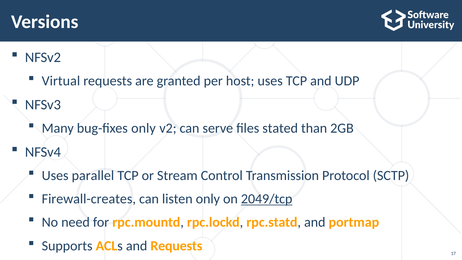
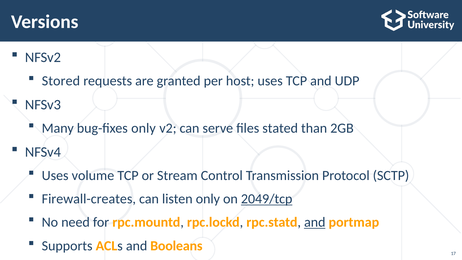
Virtual: Virtual -> Stored (61, 81)
parallel: parallel -> volume (93, 176)
and underline: none -> present (315, 222)
and Requests: Requests -> Booleans (176, 246)
